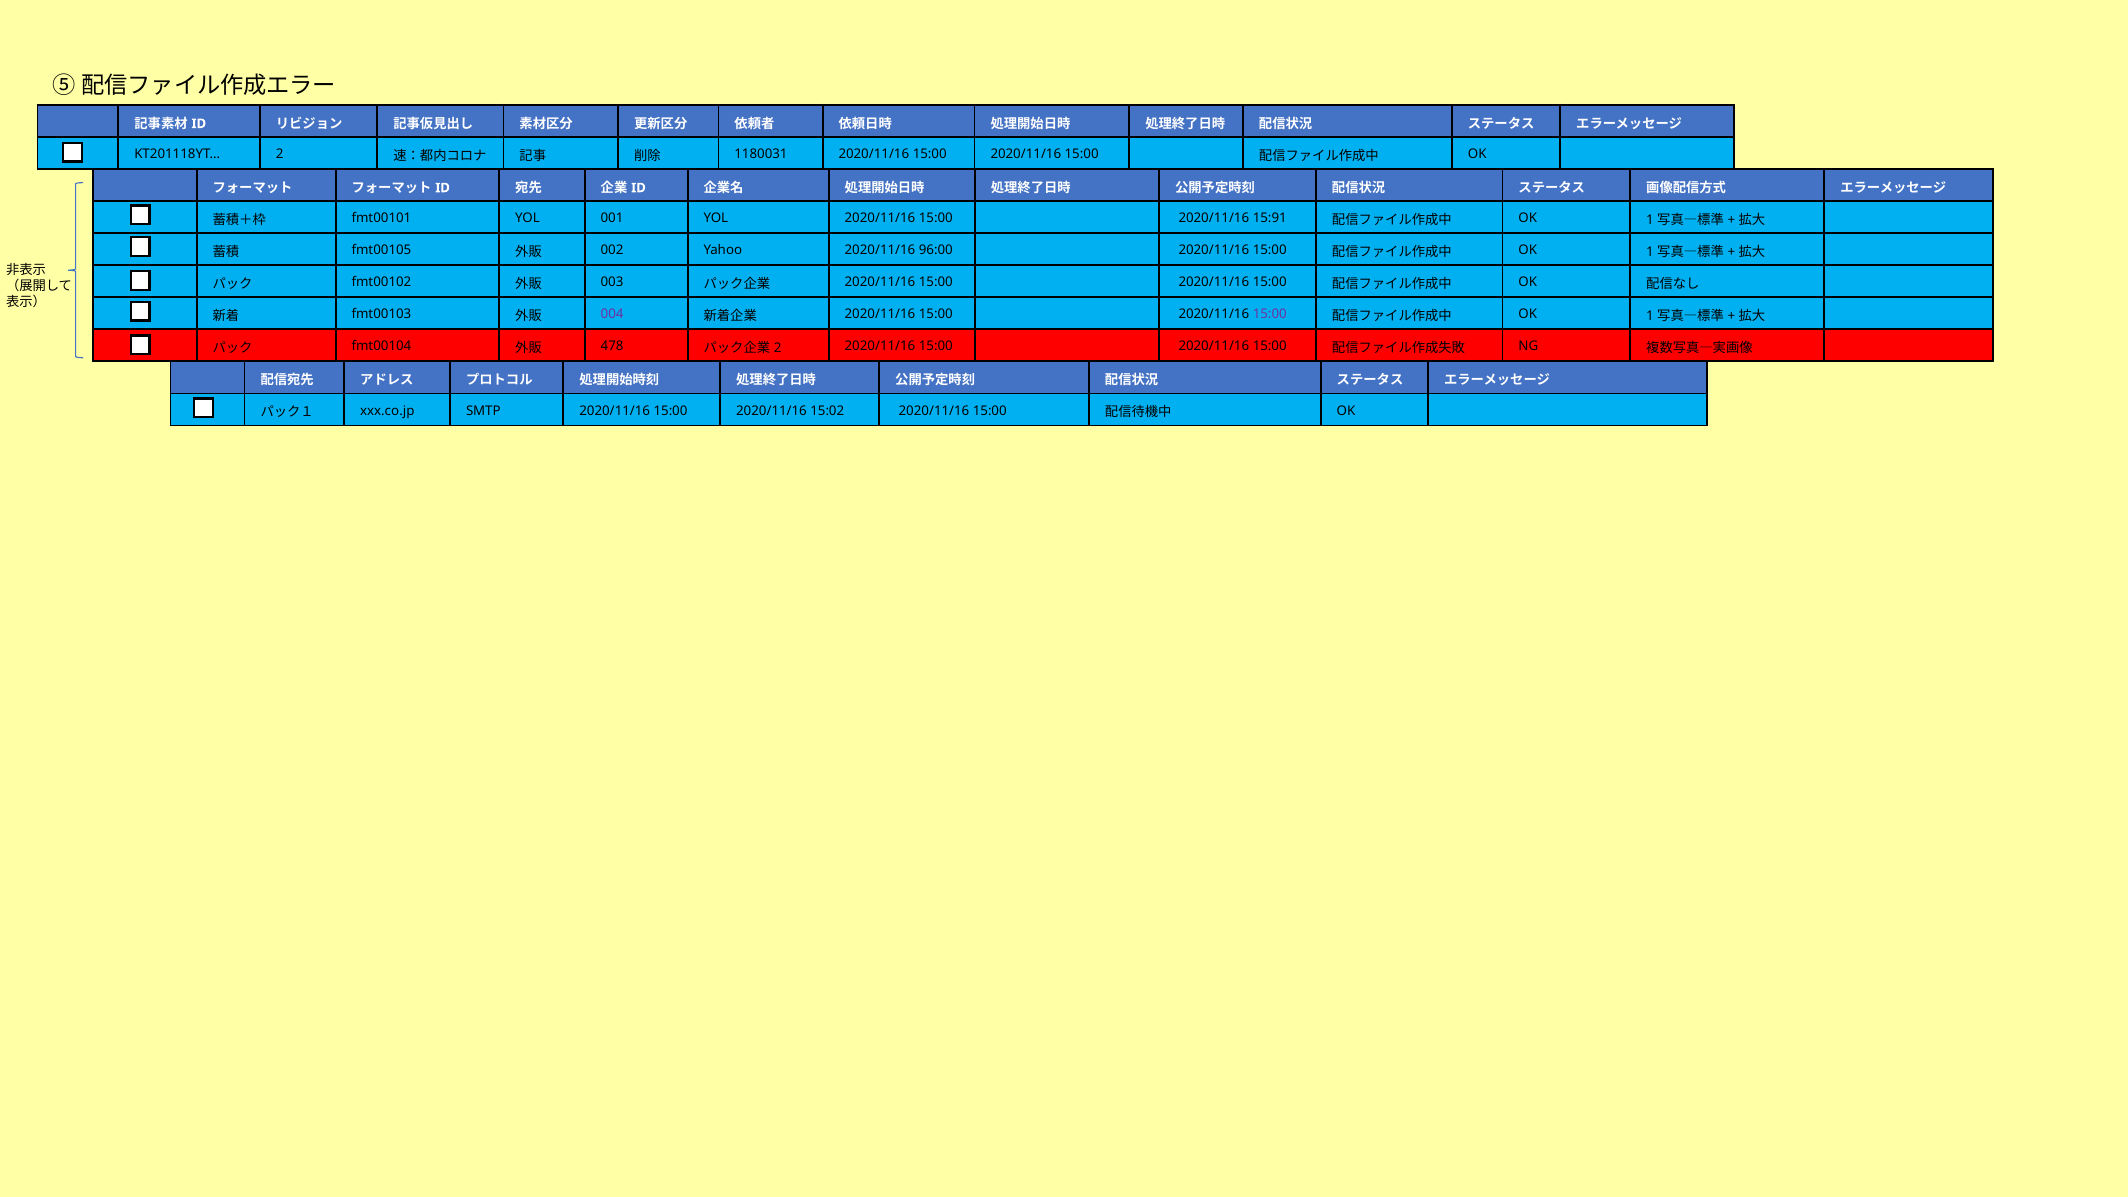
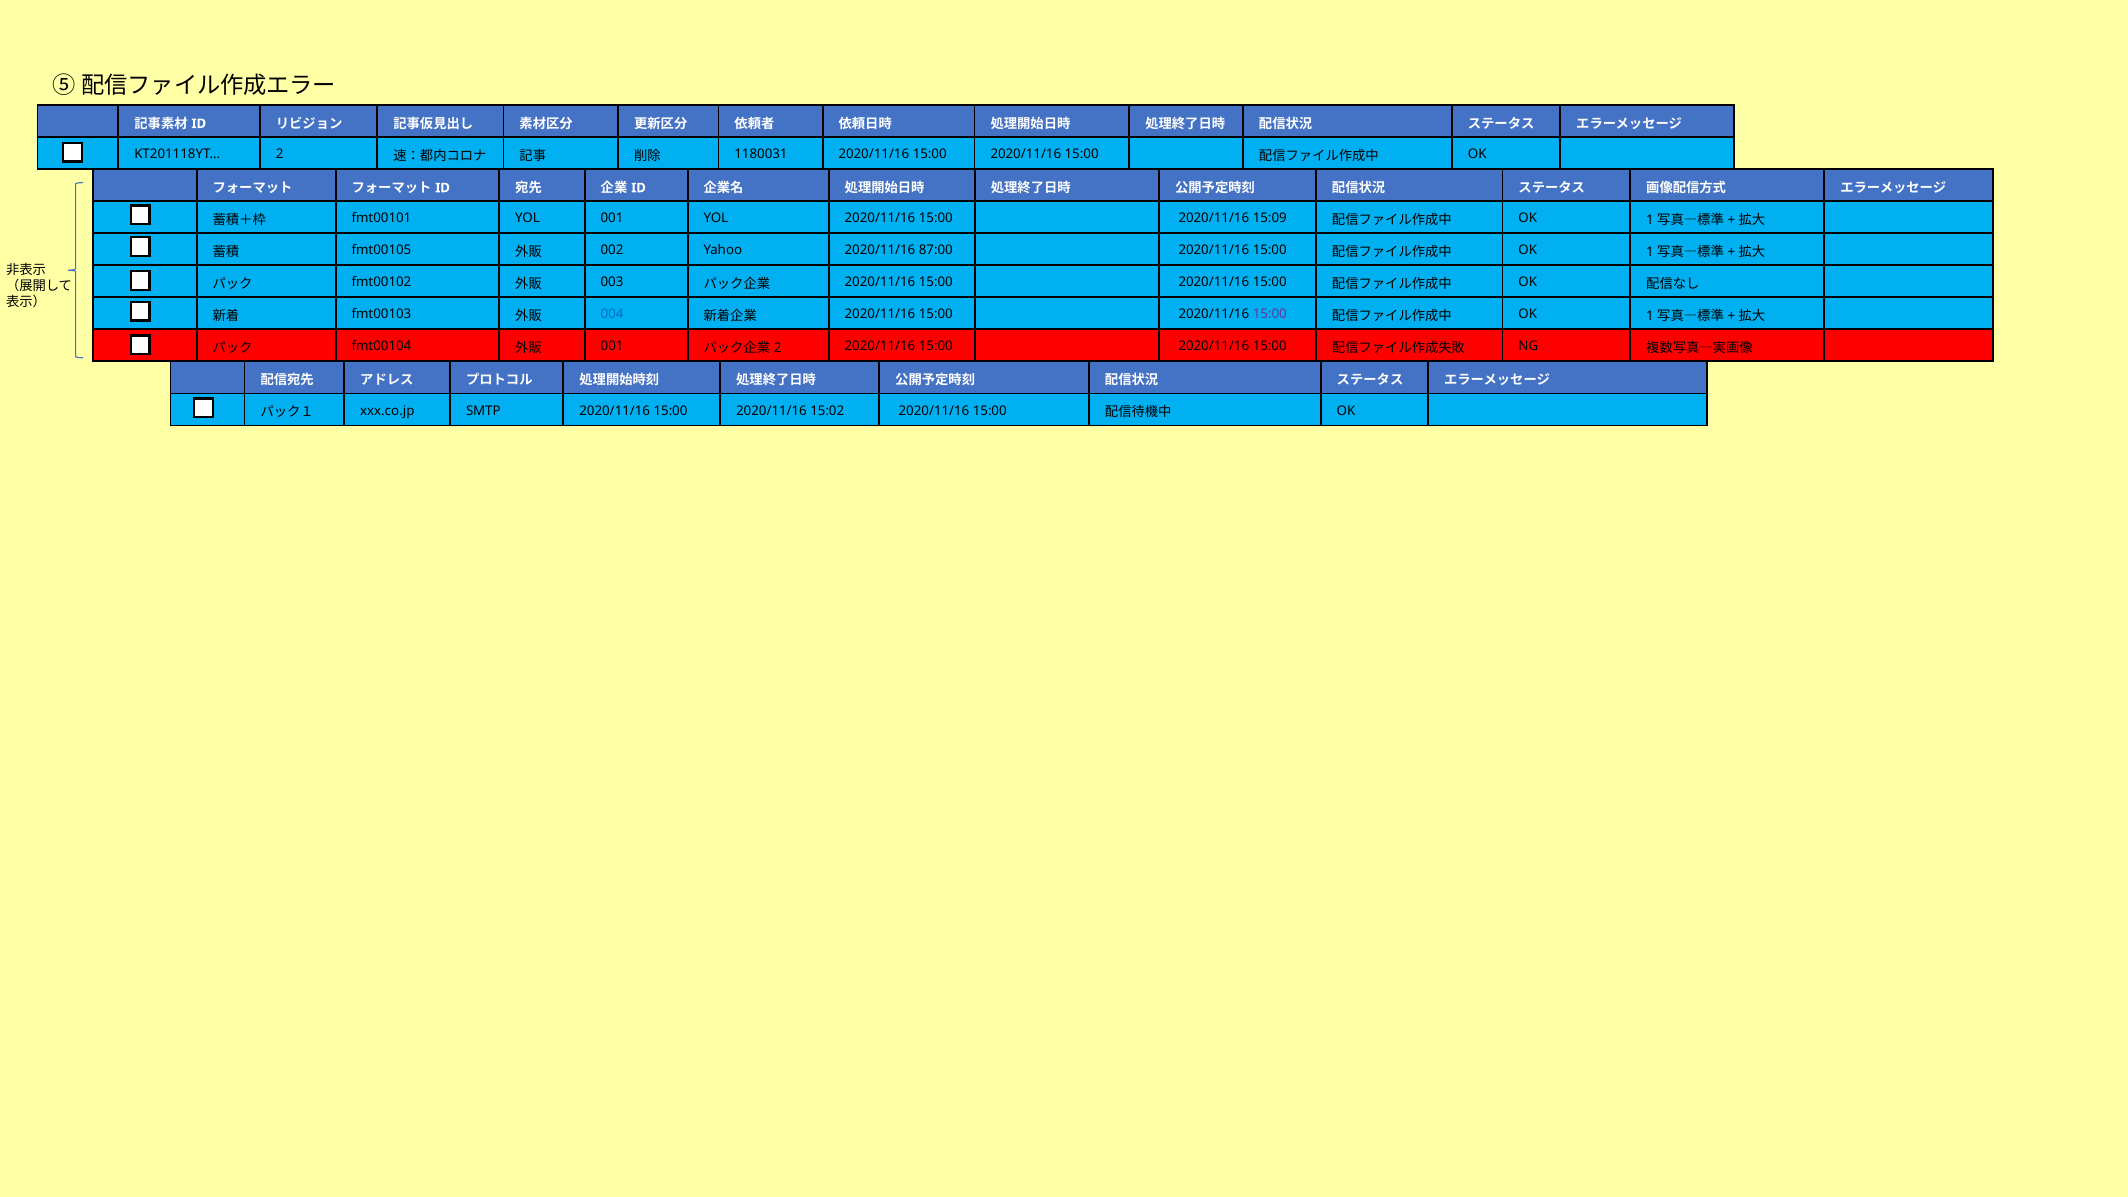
15:91: 15:91 -> 15:09 (1270, 218)
96:00: 96:00 -> 87:00 (936, 250)
004 colour: purple -> blue (612, 314)
478: 478 -> 001 (612, 346)
